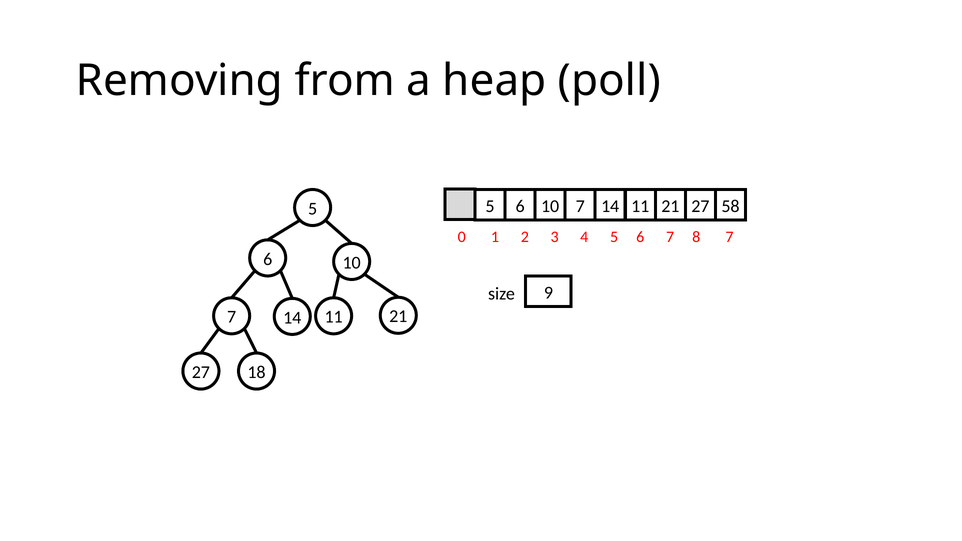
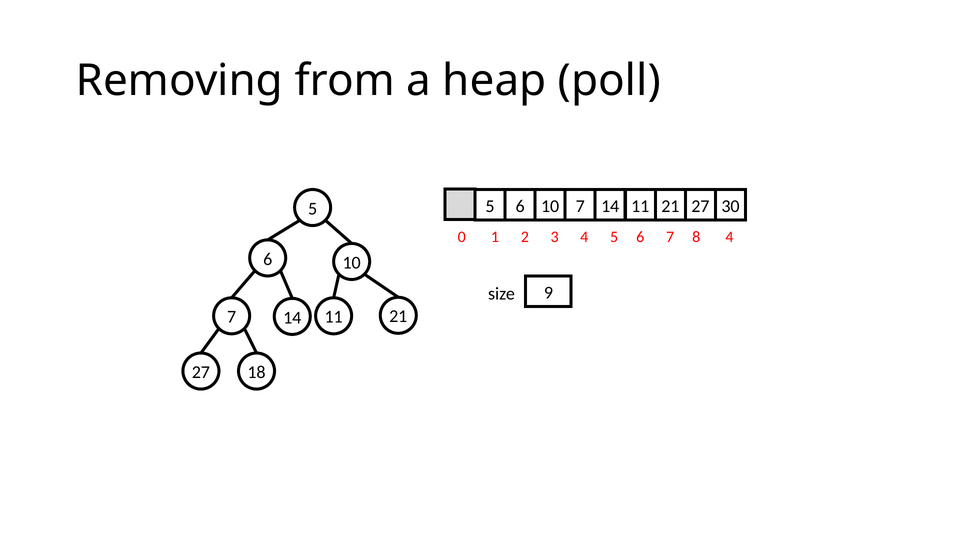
58: 58 -> 30 (730, 206)
8 7: 7 -> 4 (730, 237)
